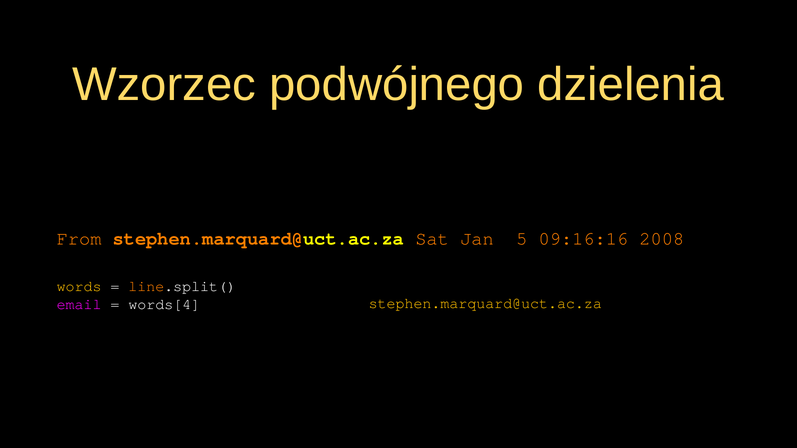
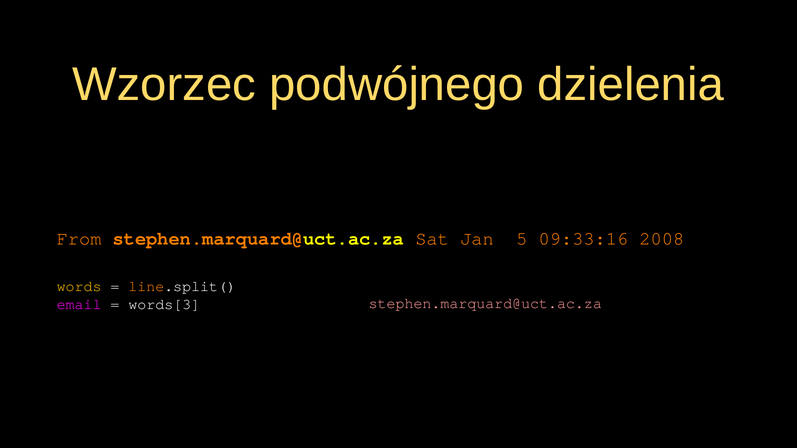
09:16:16: 09:16:16 -> 09:33:16 (583, 239)
stephen.marquard@uct.ac.za colour: yellow -> pink (485, 304)
words[4: words[4 -> words[3 (164, 304)
